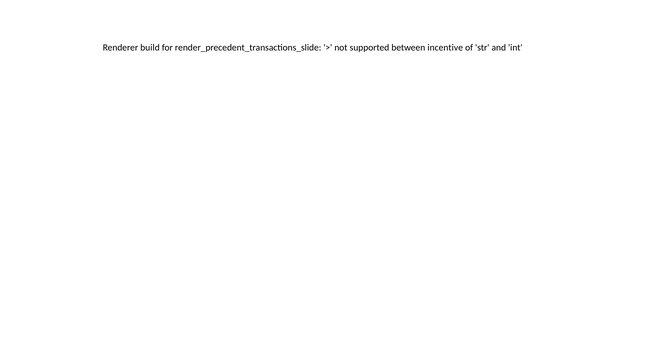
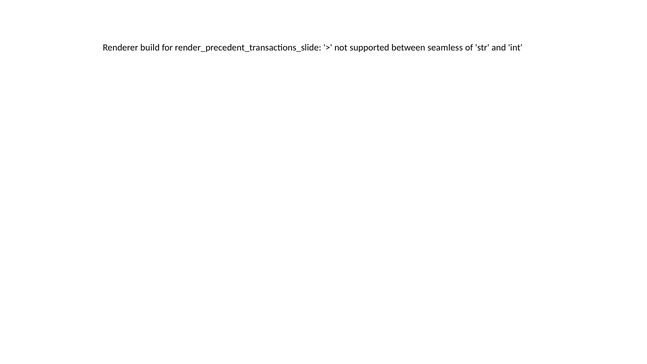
incentive: incentive -> seamless (445, 48)
